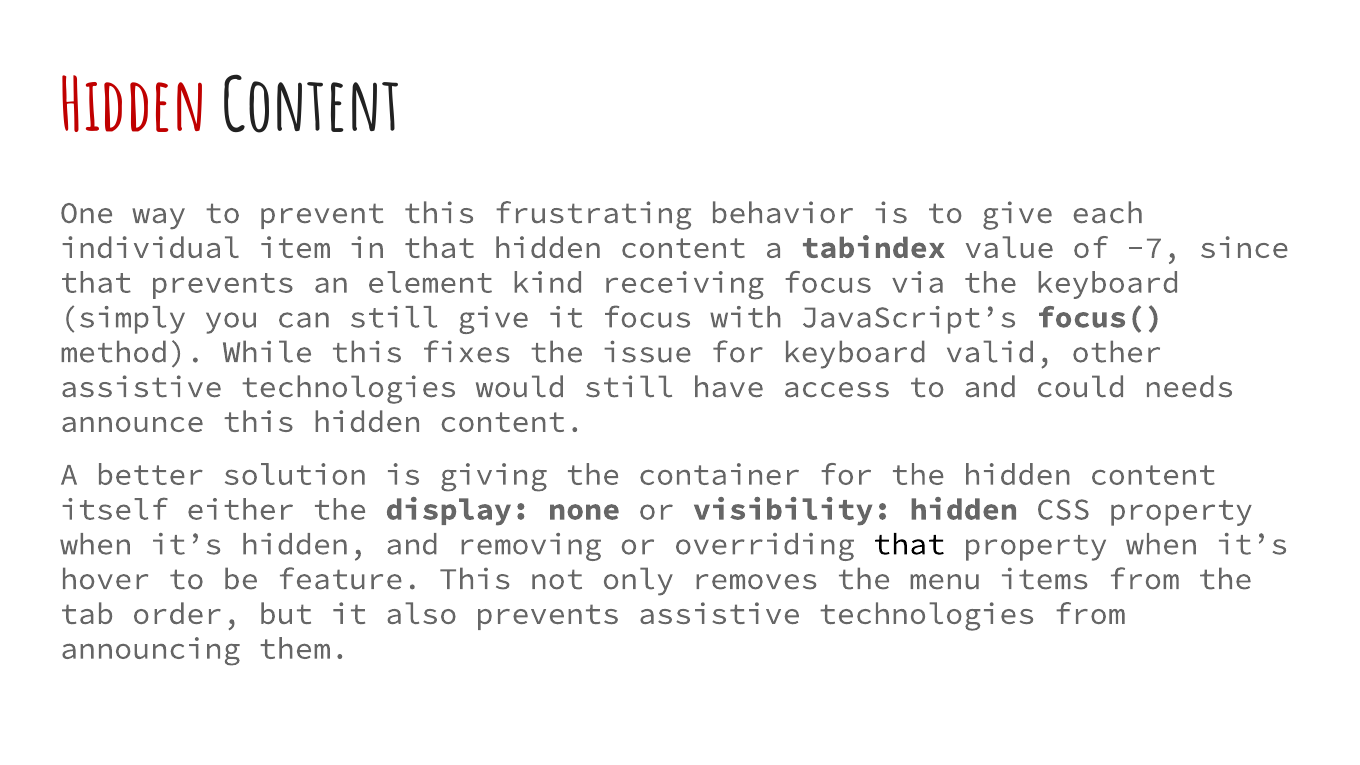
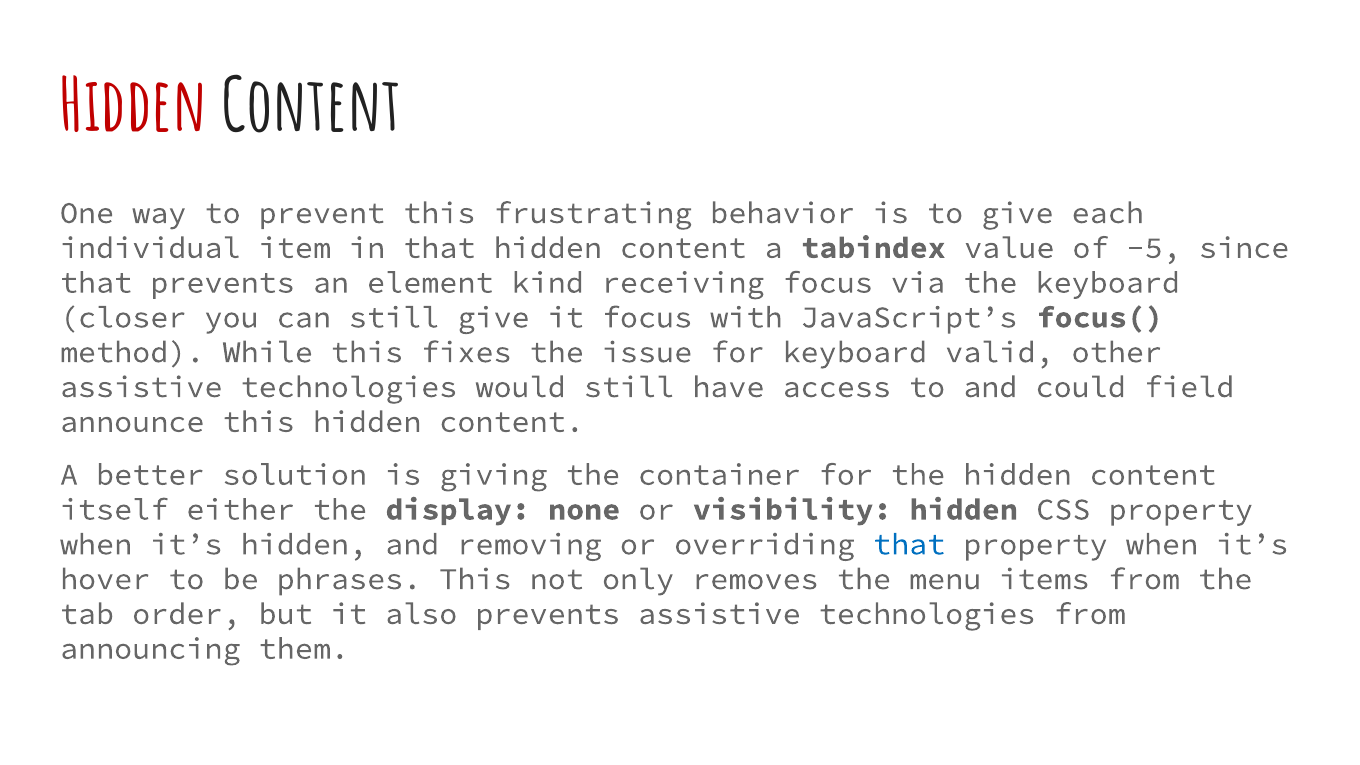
-7: -7 -> -5 (1154, 248)
simply: simply -> closer (123, 317)
needs: needs -> field (1189, 387)
that colour: black -> blue (909, 544)
feature: feature -> phrases (349, 579)
